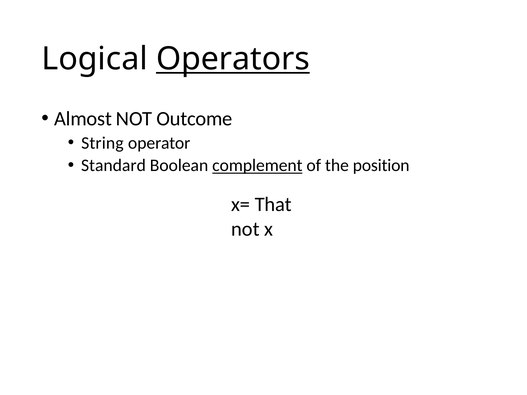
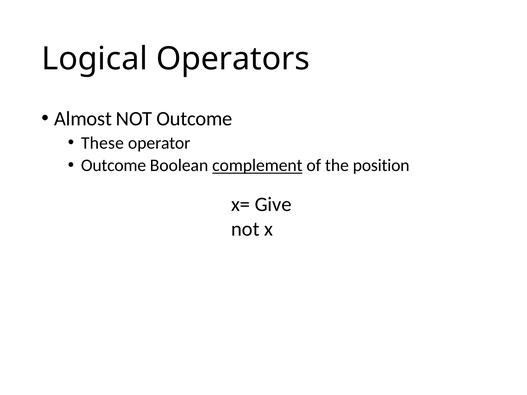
Operators underline: present -> none (233, 59)
String: String -> These (102, 143)
Standard: Standard -> Outcome (114, 166)
That: That -> Give (273, 205)
